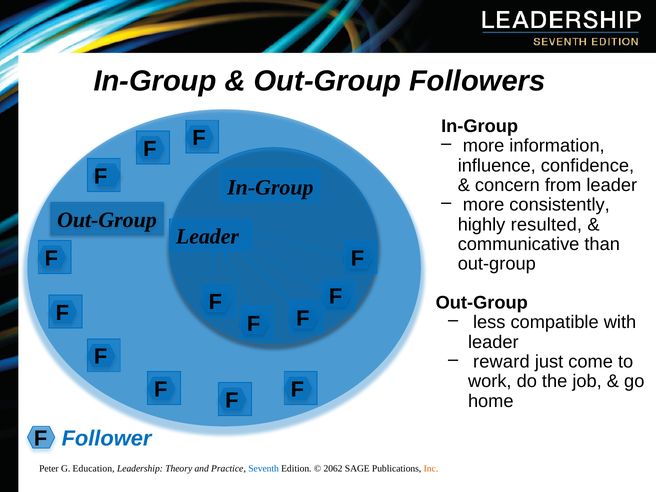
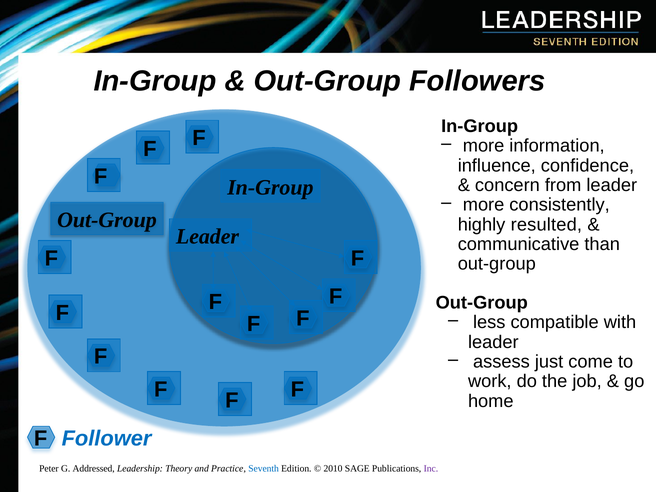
reward: reward -> assess (501, 362)
Education: Education -> Addressed (94, 469)
2062: 2062 -> 2010 (333, 469)
Inc colour: orange -> purple (431, 469)
